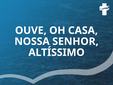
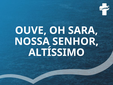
CASA: CASA -> SARA (83, 30)
